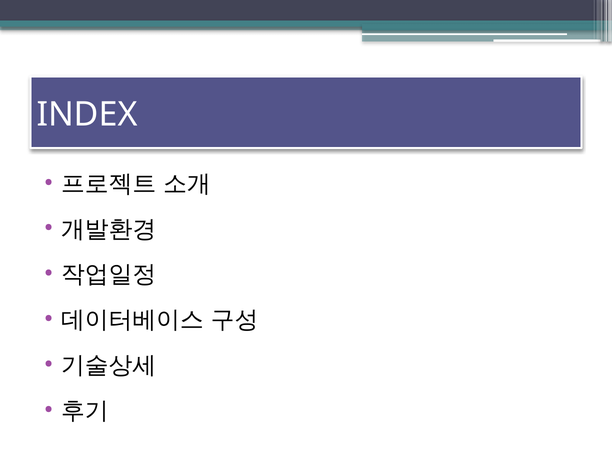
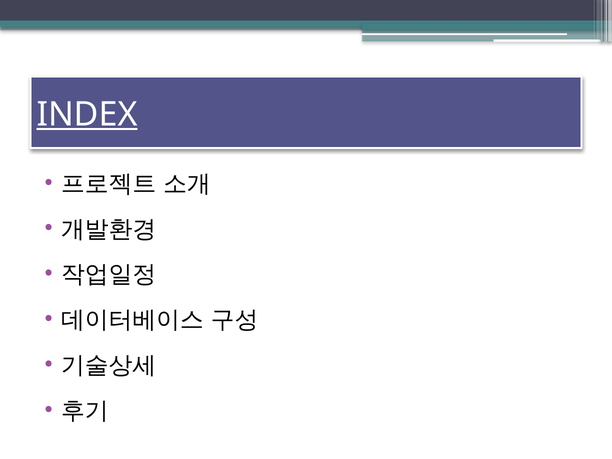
INDEX underline: none -> present (87, 115)
